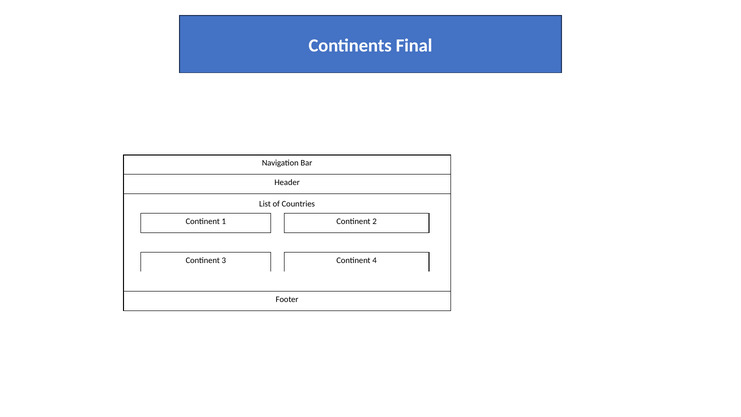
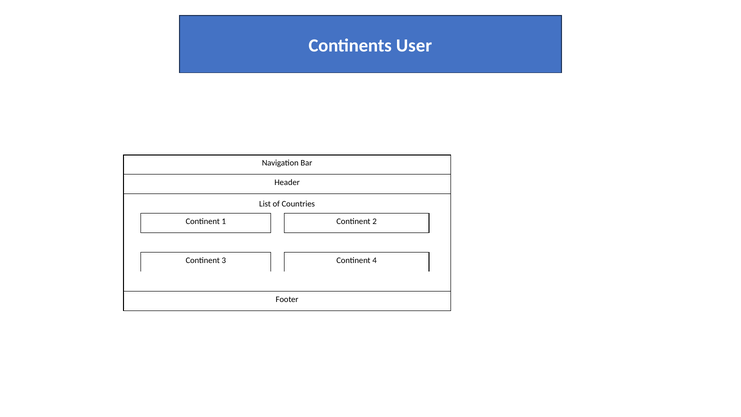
Final: Final -> User (414, 45)
